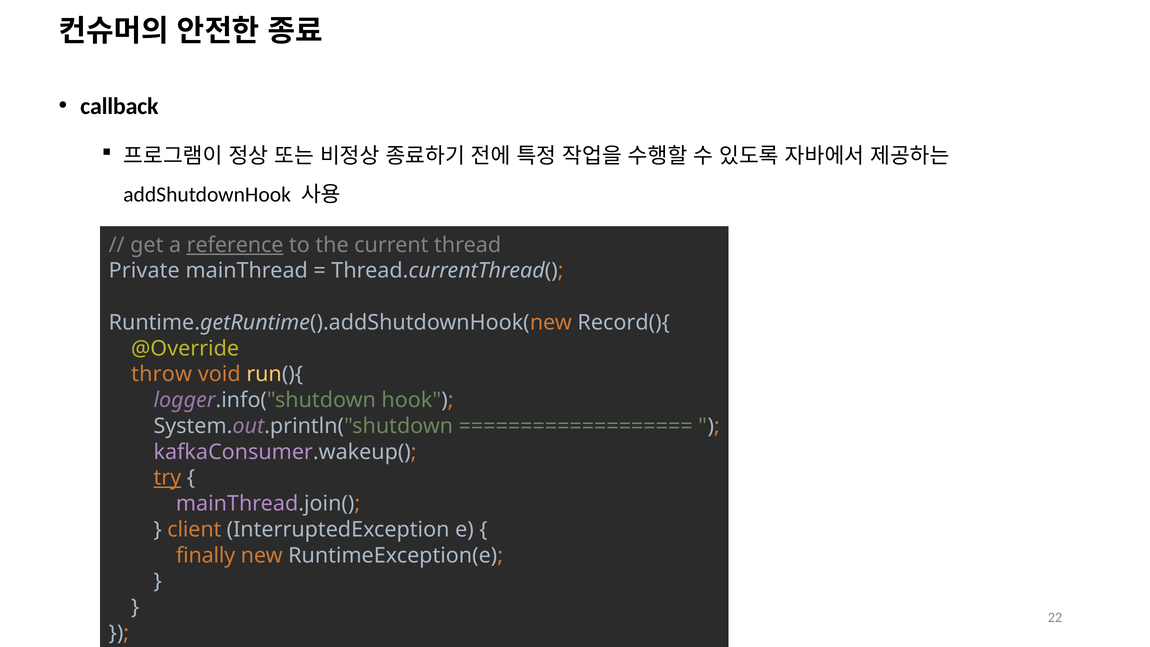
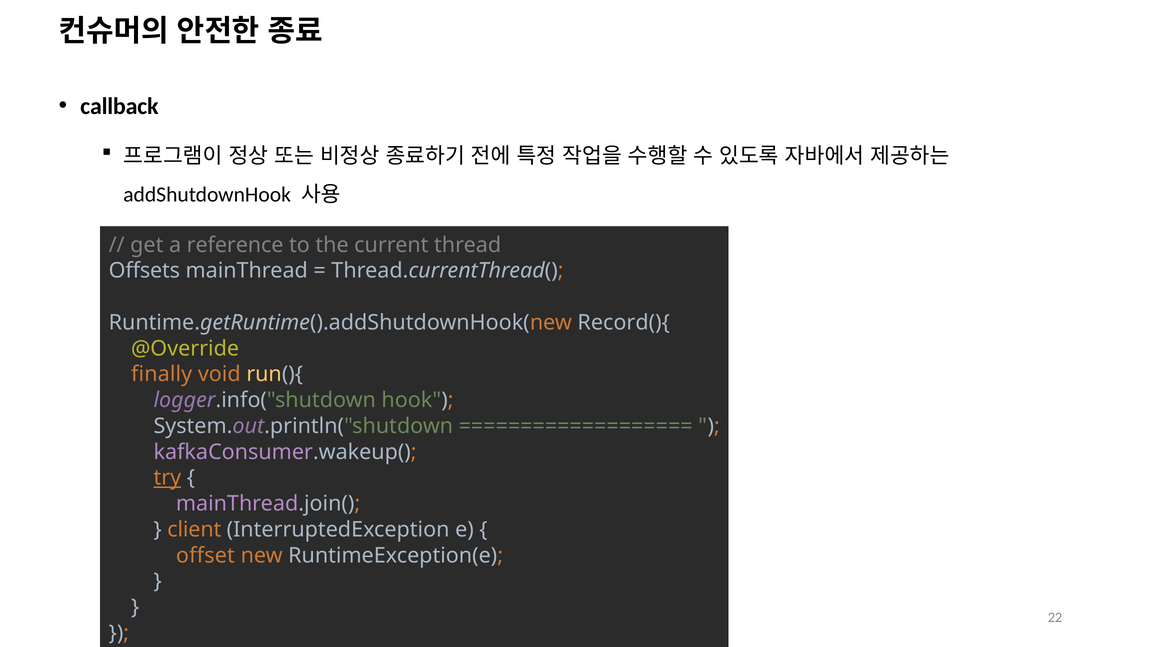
reference underline: present -> none (235, 245)
Private: Private -> Offsets (144, 271)
throw: throw -> finally (162, 374)
finally: finally -> offset (205, 555)
